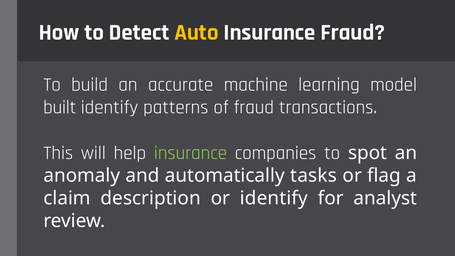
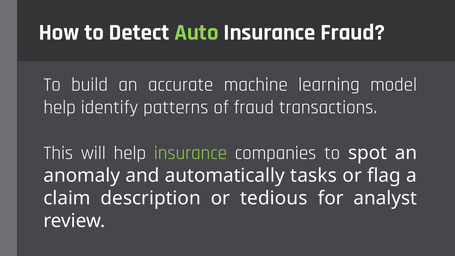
Auto colour: yellow -> light green (197, 32)
built: built -> help (60, 107)
or identify: identify -> tedious (274, 198)
